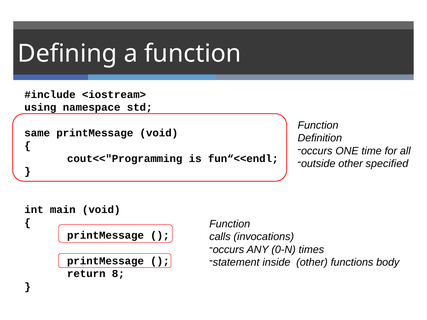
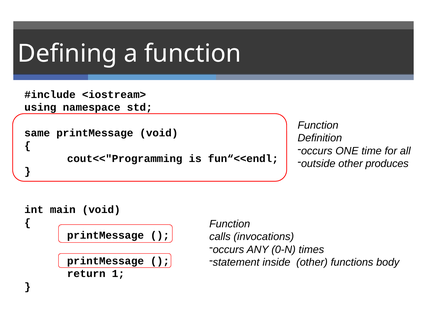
specified: specified -> produces (387, 164)
8: 8 -> 1 (118, 274)
